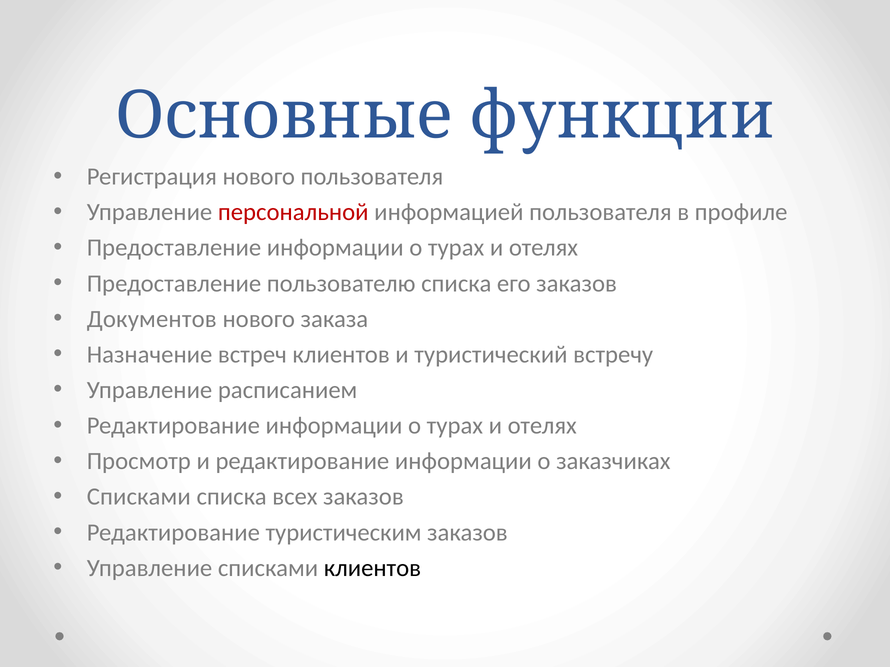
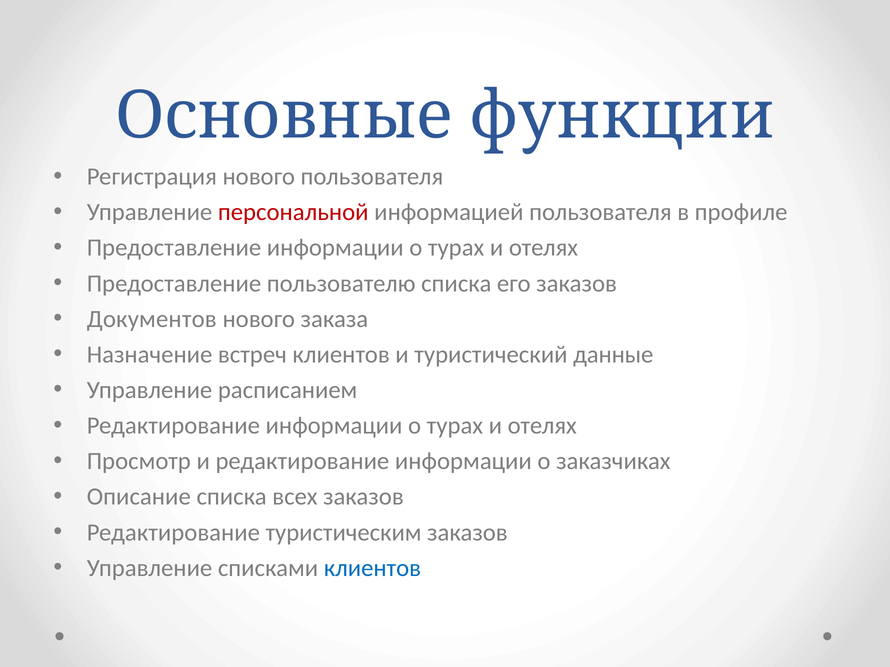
встречу: встречу -> данные (613, 355)
Списками: Списками -> Описание (139, 497)
клиентов colour: black -> blue (372, 568)
